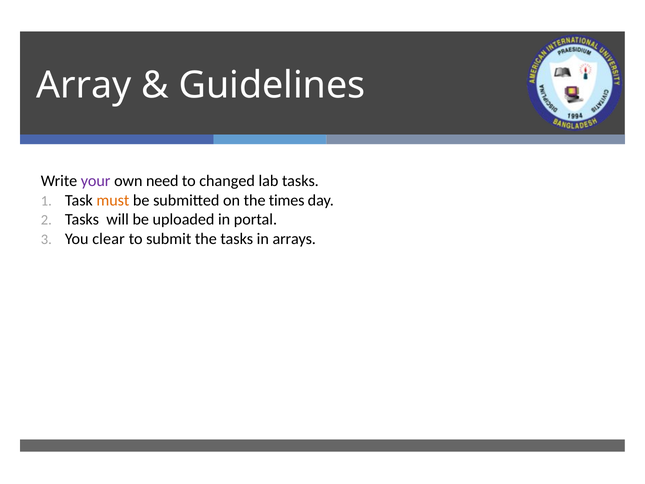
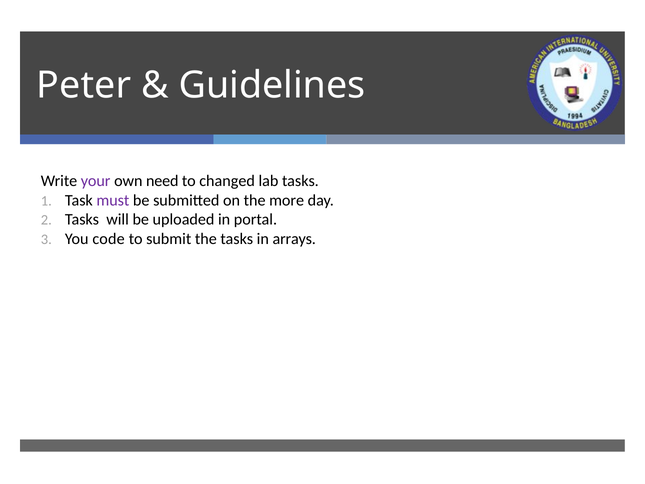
Array: Array -> Peter (84, 85)
must colour: orange -> purple (113, 200)
times: times -> more (287, 200)
clear: clear -> code (109, 239)
